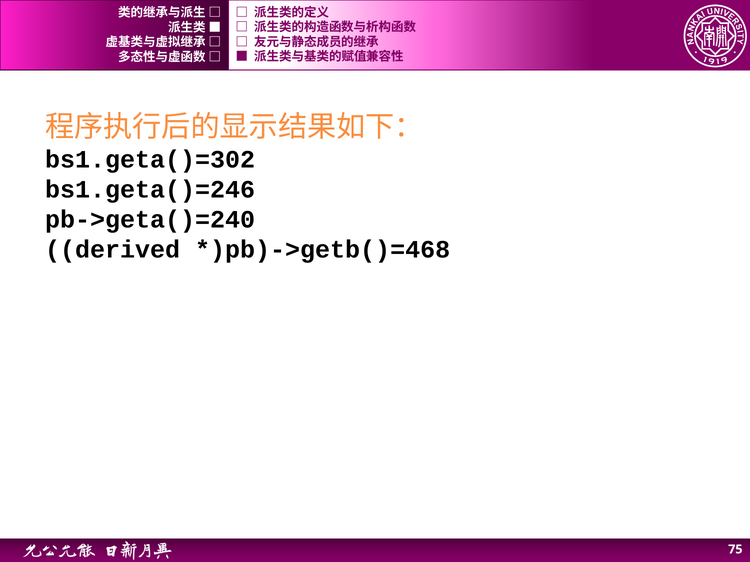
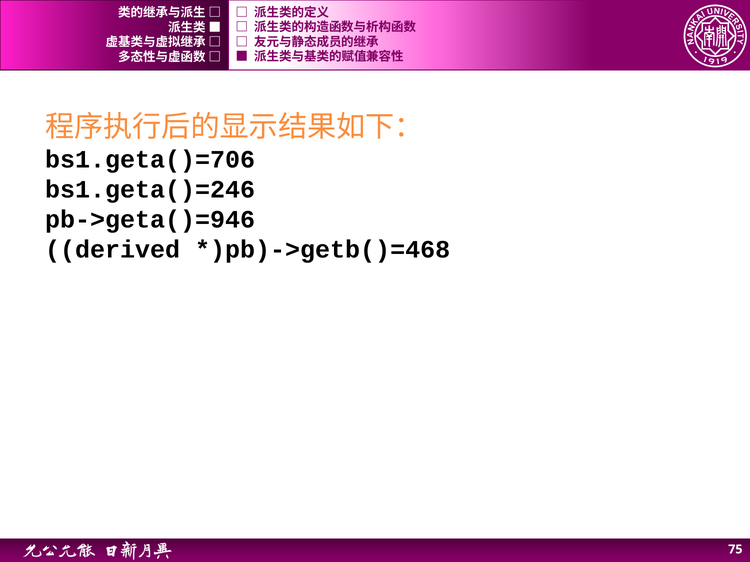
bs1.geta()=302: bs1.geta()=302 -> bs1.geta()=706 (150, 160)
pb->geta()=240: pb->geta()=240 -> pb->geta()=946 (150, 220)
